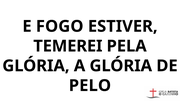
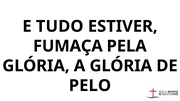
FOGO: FOGO -> TUDO (60, 26)
TEMEREI: TEMEREI -> FUMAÇA (68, 46)
